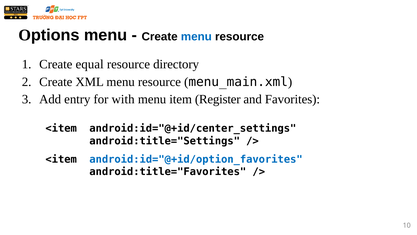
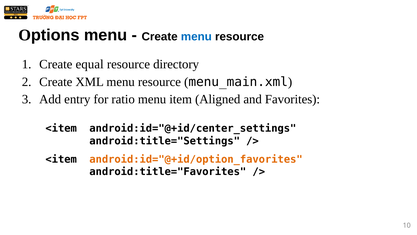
with: with -> ratio (123, 99)
Register: Register -> Aligned (218, 99)
android:id="@+id/option_favorites colour: blue -> orange (196, 159)
